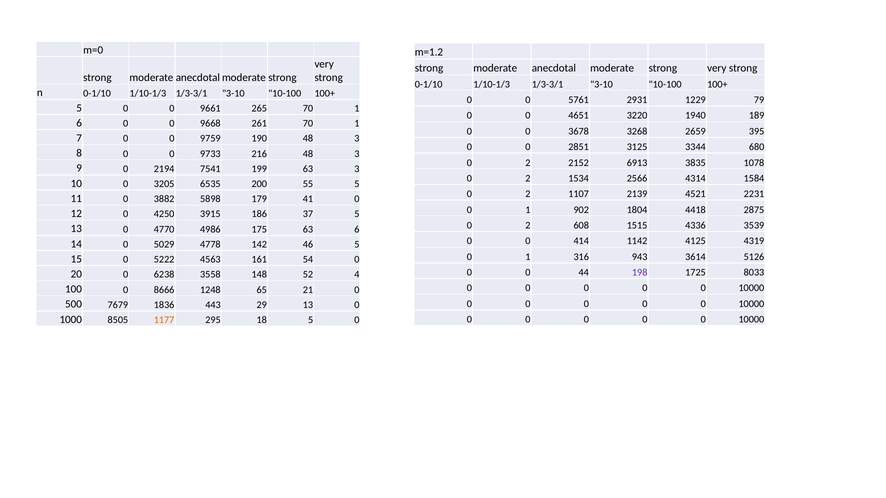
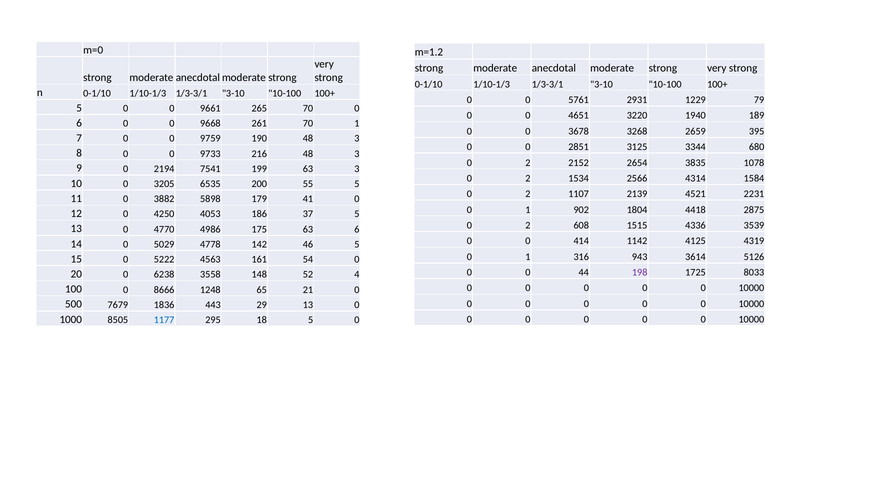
265 70 1: 1 -> 0 (357, 108)
6913: 6913 -> 2654 (637, 163)
3915: 3915 -> 4053 (210, 214)
1177 colour: orange -> blue (164, 320)
